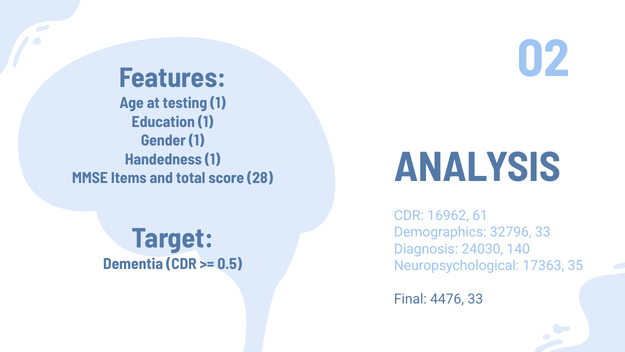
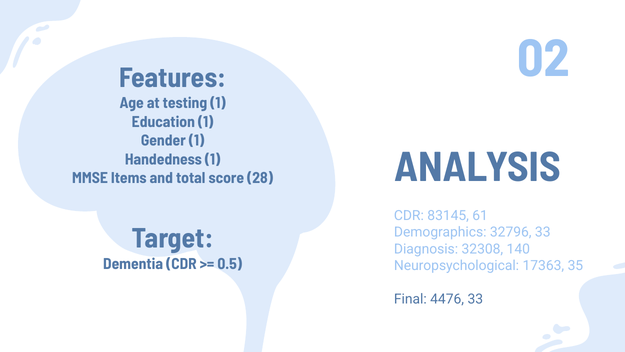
16962: 16962 -> 83145 (448, 215)
24030: 24030 -> 32308 (482, 249)
